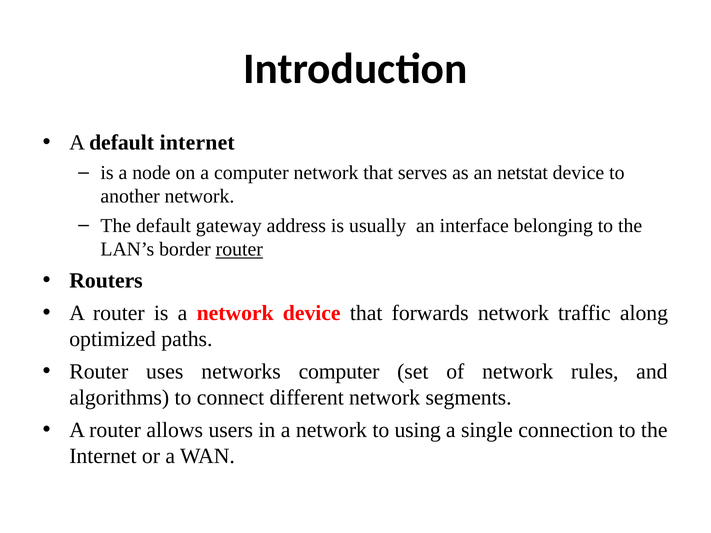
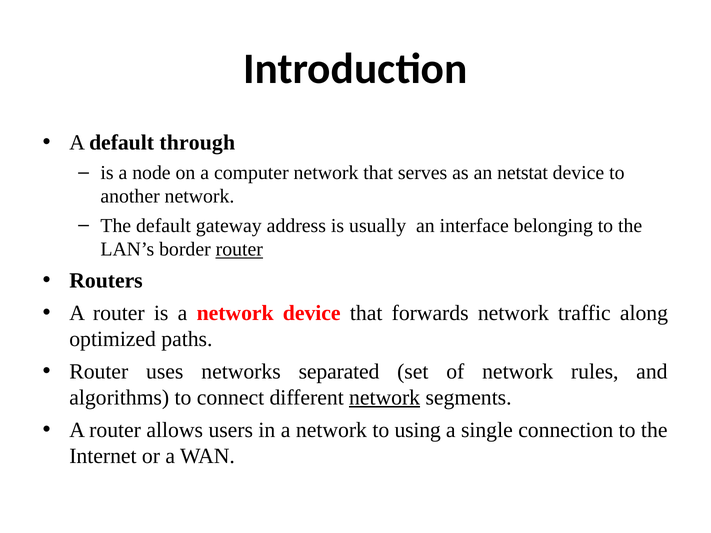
default internet: internet -> through (197, 143)
networks computer: computer -> separated (339, 372)
network underline: none -> present (385, 398)
